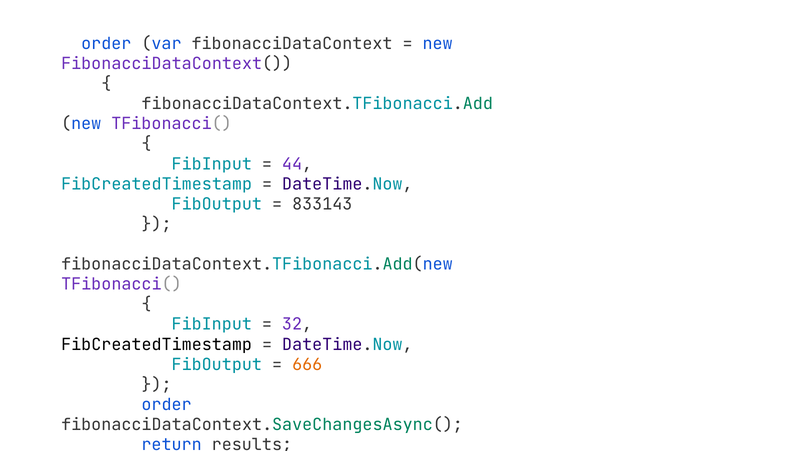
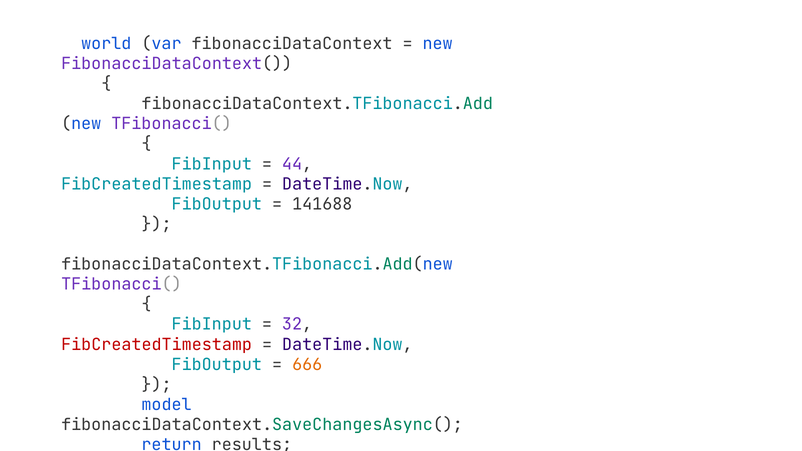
order: order -> world (106, 44)
833143: 833143 -> 141688 (322, 204)
FibCreatedTimestamp colour: black -> red (157, 345)
order: order -> model (167, 405)
